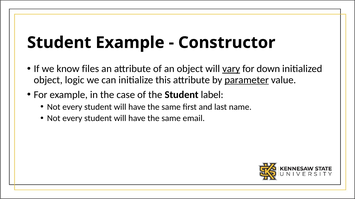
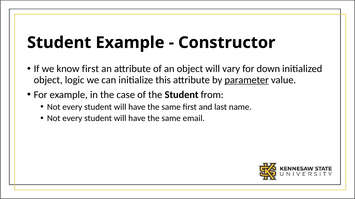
know files: files -> first (90, 69)
vary underline: present -> none (231, 69)
label: label -> from (212, 95)
